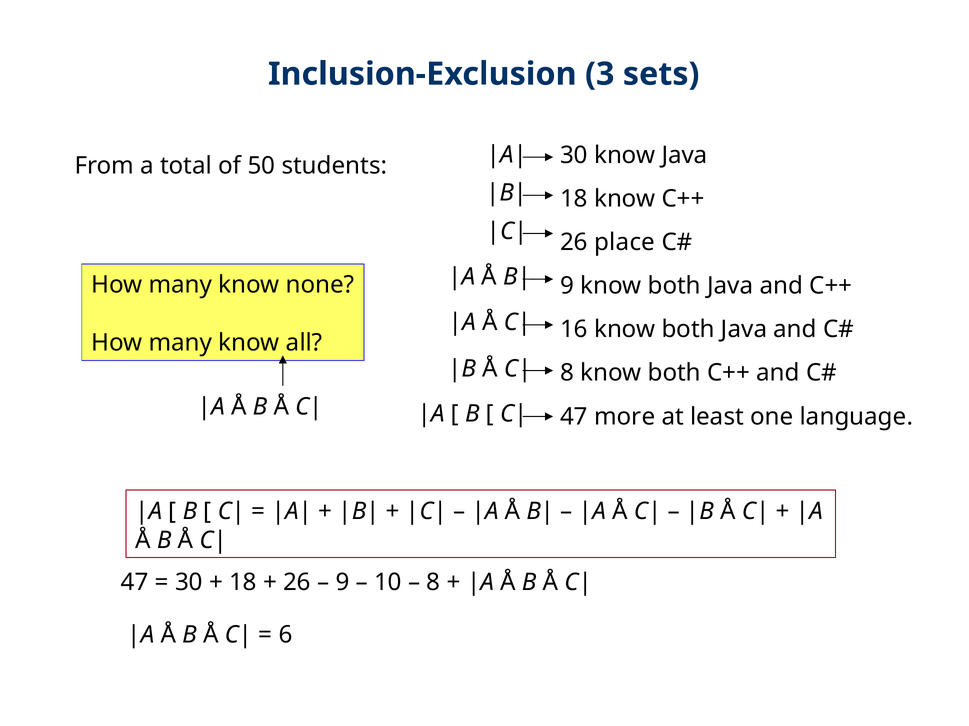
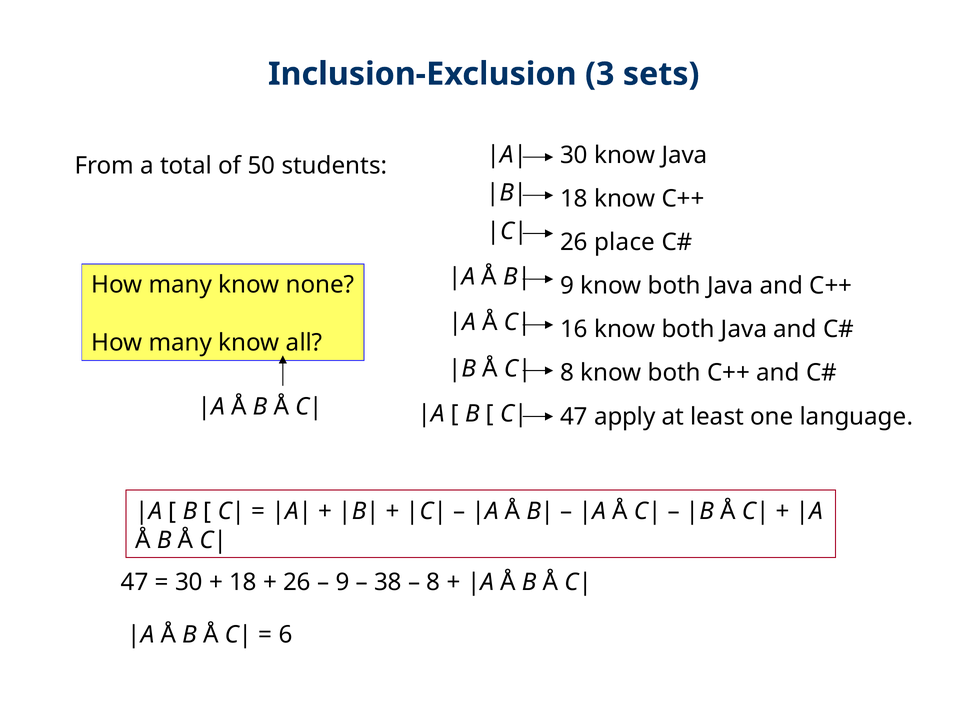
more: more -> apply (625, 417)
10: 10 -> 38 (388, 583)
